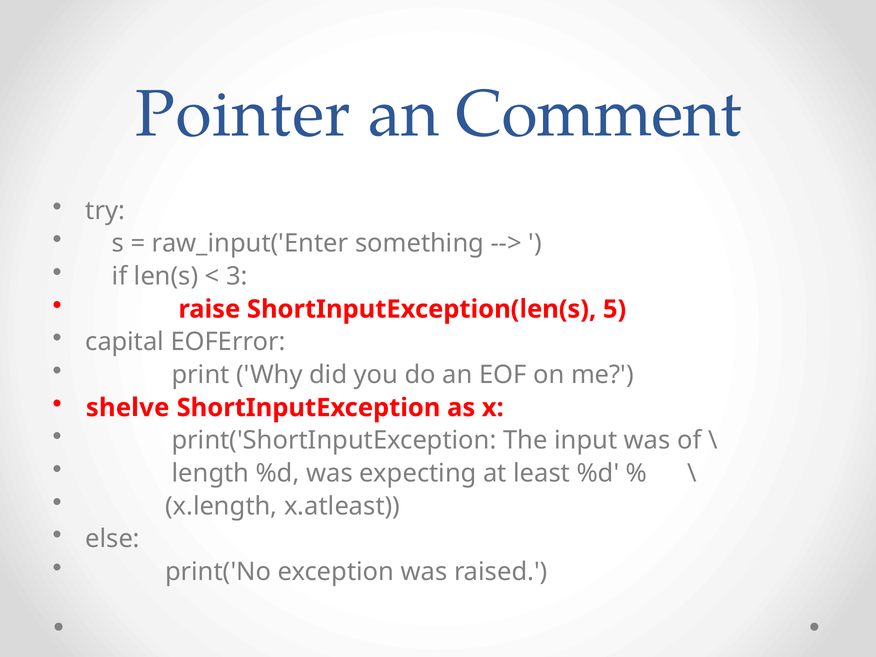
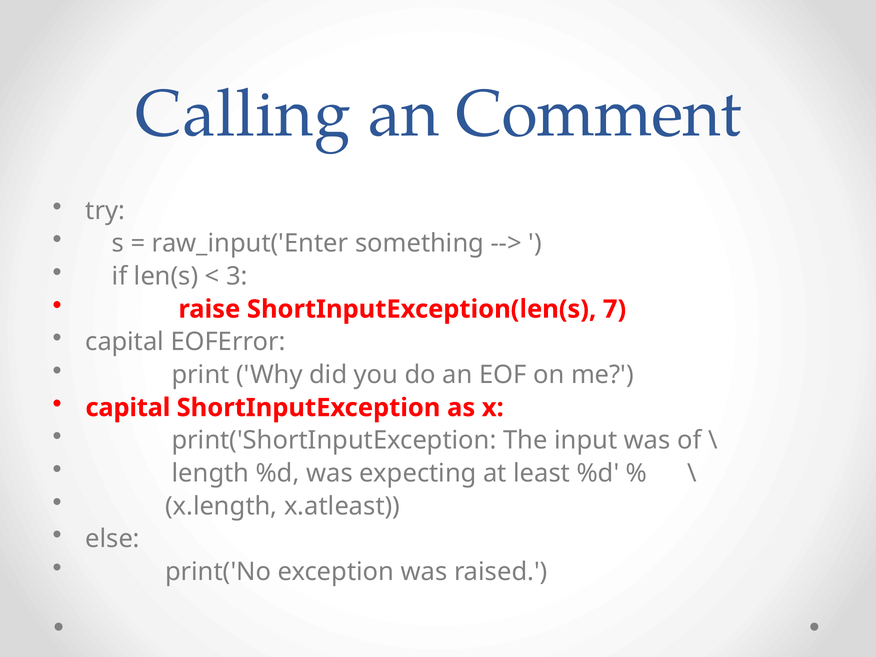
Pointer: Pointer -> Calling (243, 114)
5: 5 -> 7 (615, 309)
shelve: shelve -> capital (128, 408)
